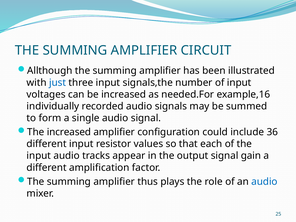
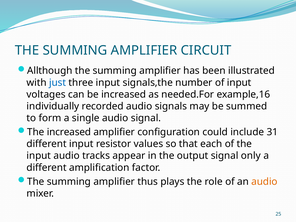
36: 36 -> 31 (272, 132)
gain: gain -> only (251, 156)
audio colour: blue -> orange (264, 182)
